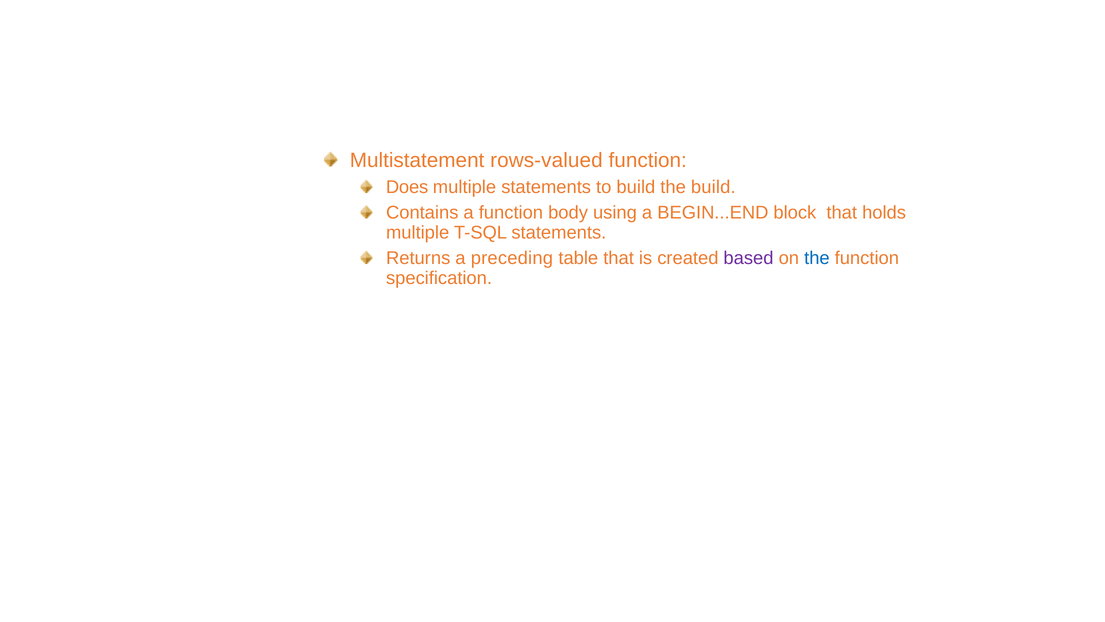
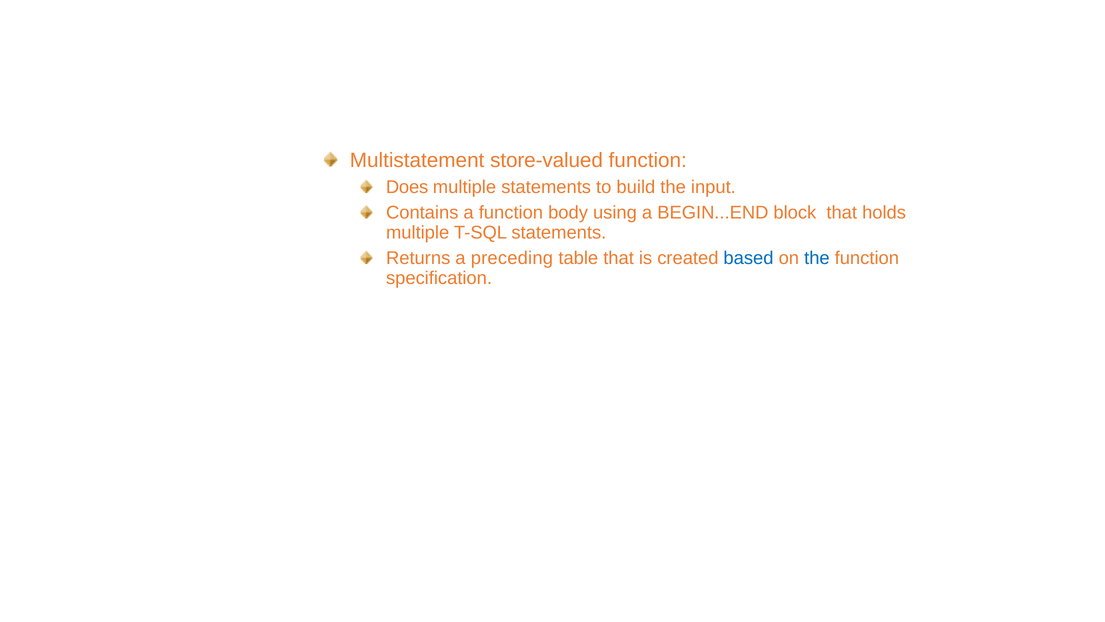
rows-valued: rows-valued -> store-valued (547, 160)
the build: build -> input (713, 187)
based colour: purple -> blue (749, 258)
